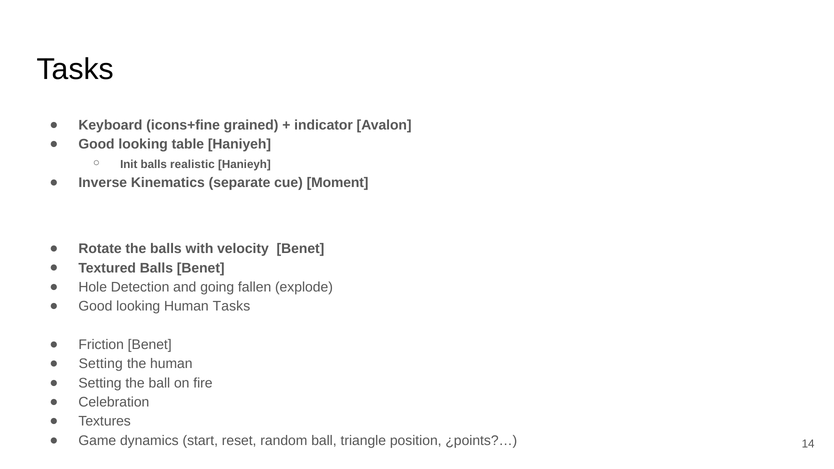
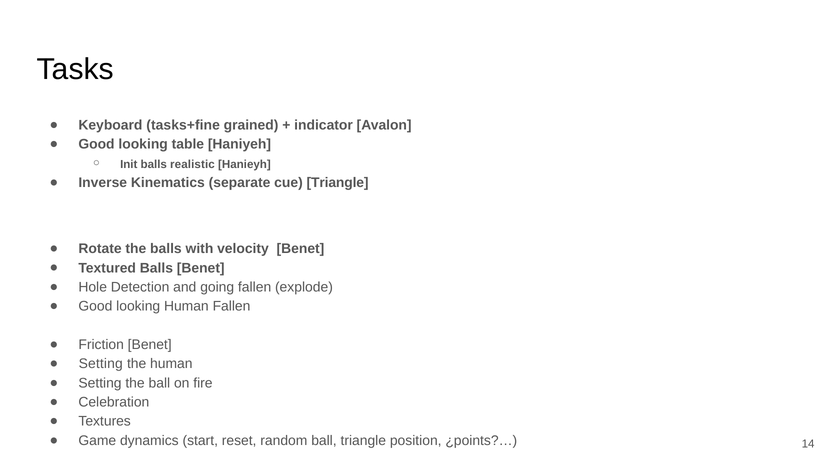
icons+fine: icons+fine -> tasks+fine (183, 125)
cue Moment: Moment -> Triangle (338, 183)
Human Tasks: Tasks -> Fallen (232, 306)
